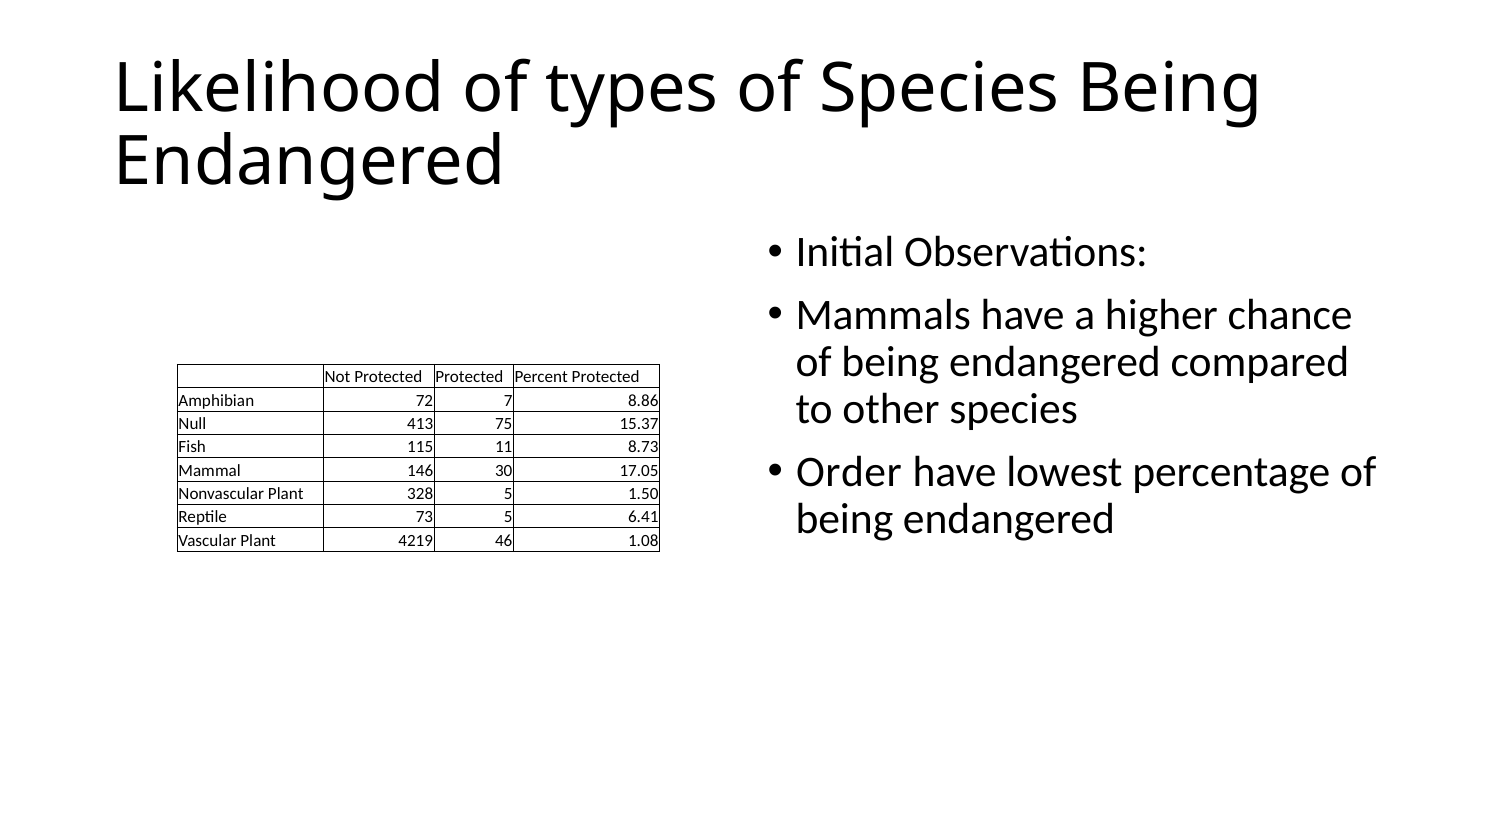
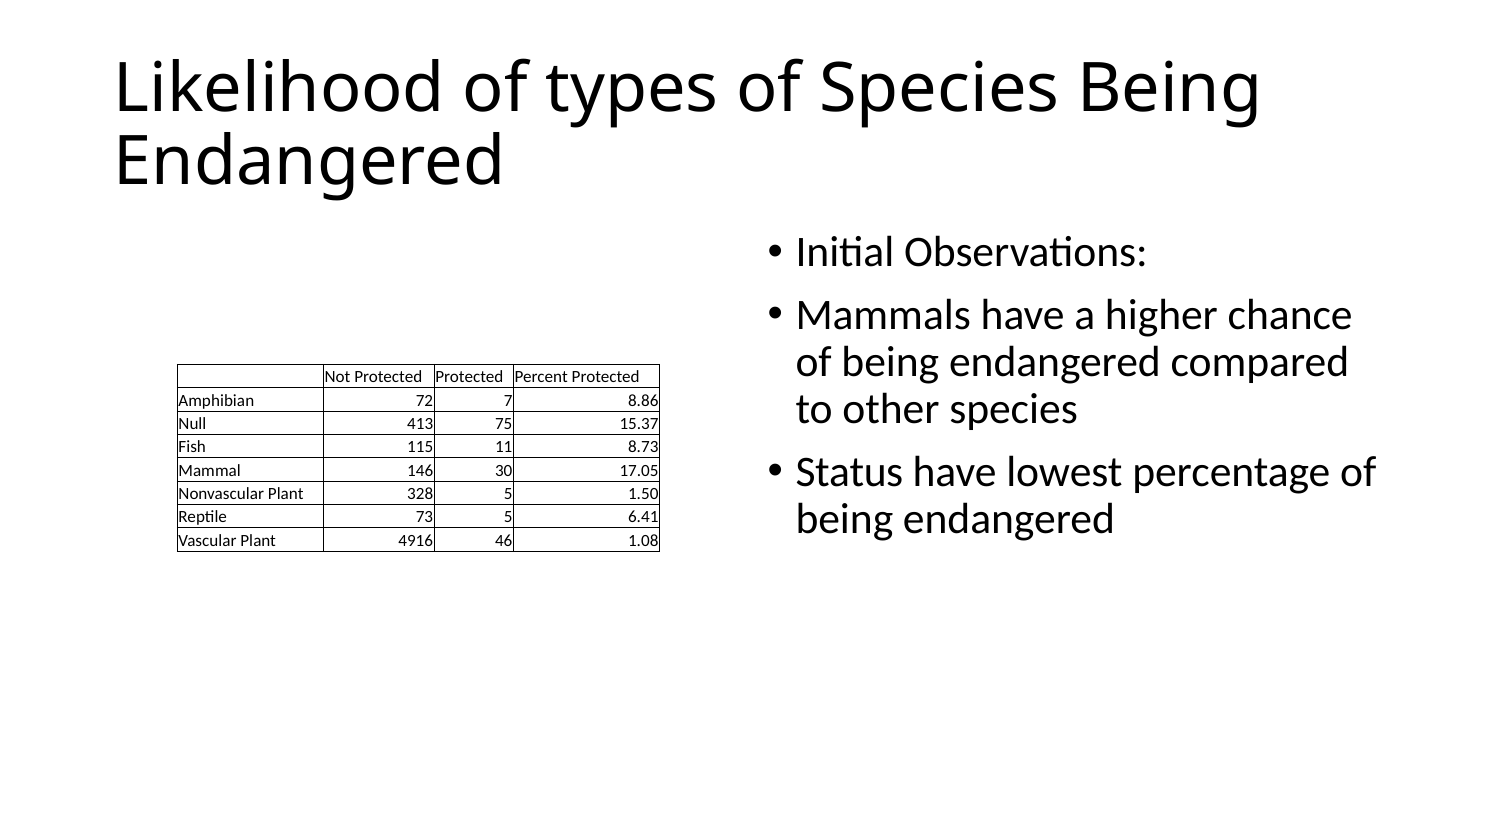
Order: Order -> Status (849, 472)
4219: 4219 -> 4916 (416, 541)
